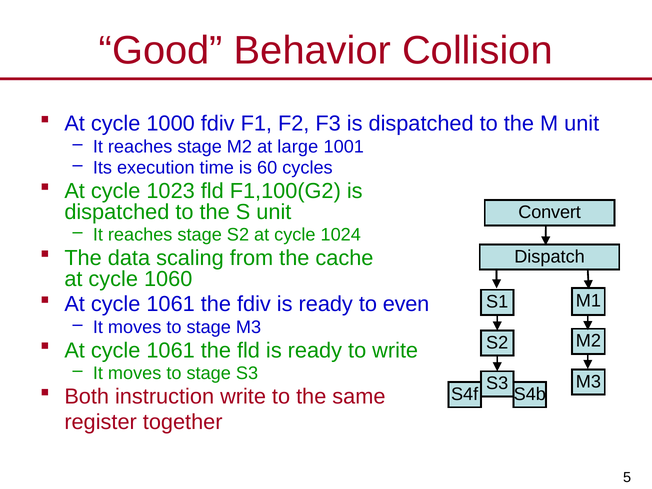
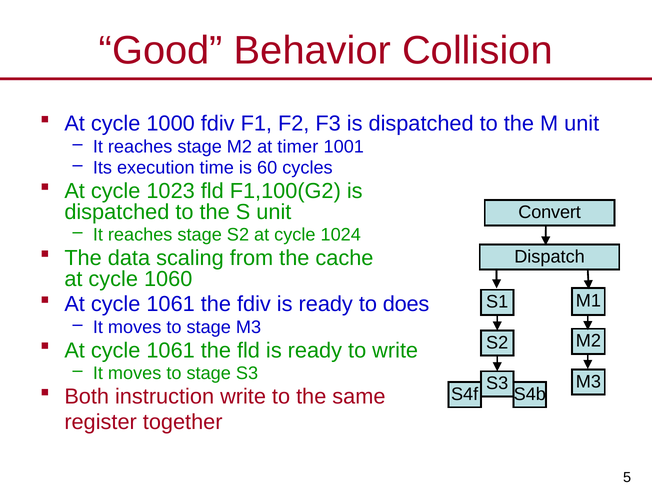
large: large -> timer (298, 147)
even: even -> does (406, 304)
